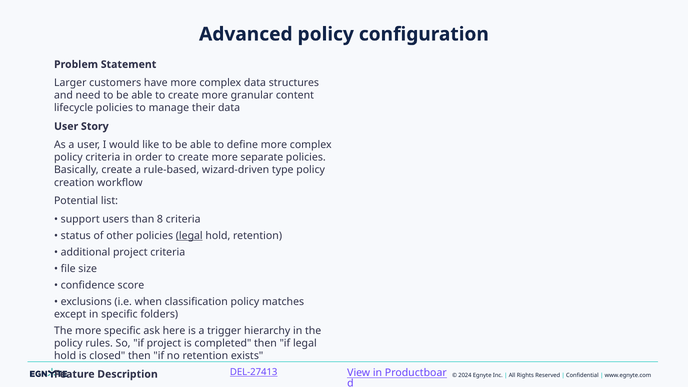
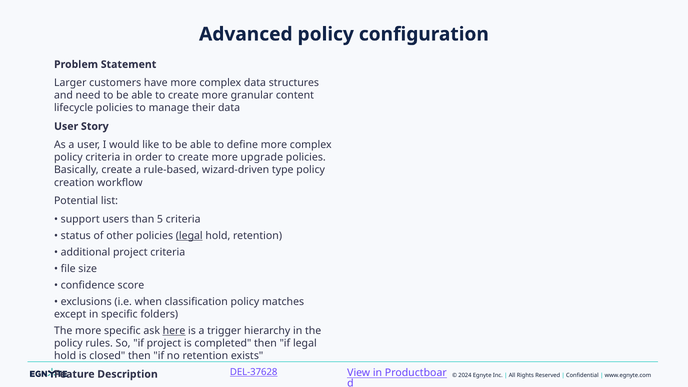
separate: separate -> upgrade (262, 157)
8: 8 -> 5 (160, 219)
here underline: none -> present (174, 331)
DEL-27413: DEL-27413 -> DEL-37628 (254, 372)
